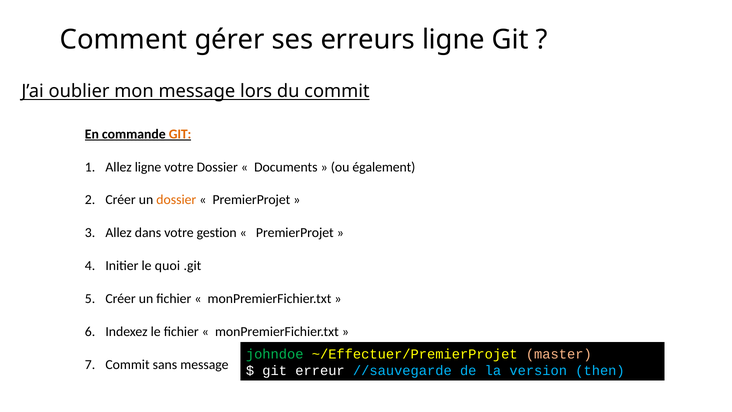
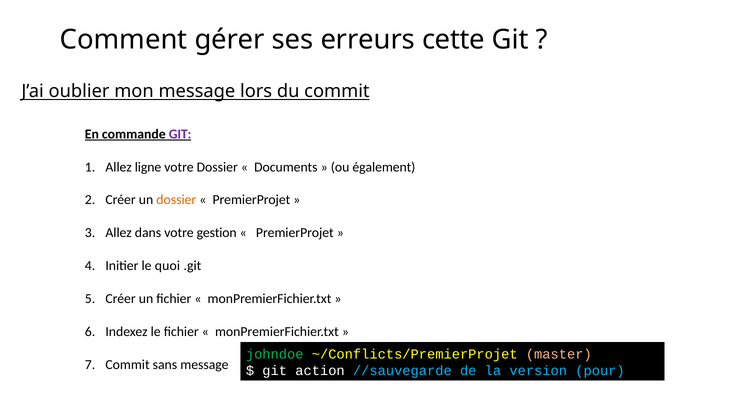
erreurs ligne: ligne -> cette (453, 40)
GIT colour: orange -> purple (180, 134)
~/Effectuer/PremierProjet: ~/Effectuer/PremierProjet -> ~/Conflicts/PremierProjet (415, 354)
erreur: erreur -> action (320, 370)
then: then -> pour (600, 370)
